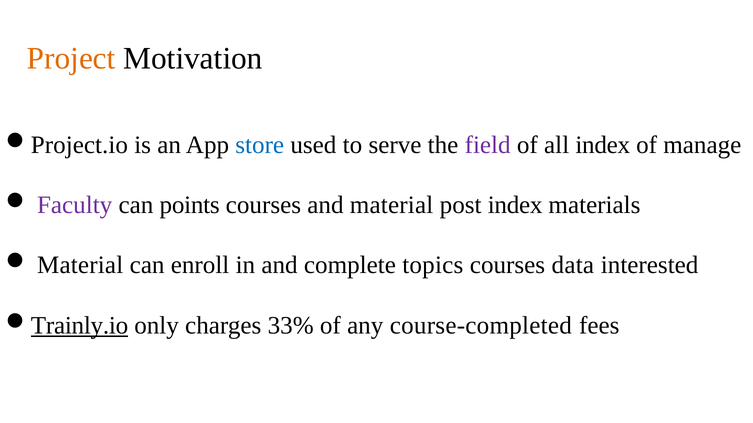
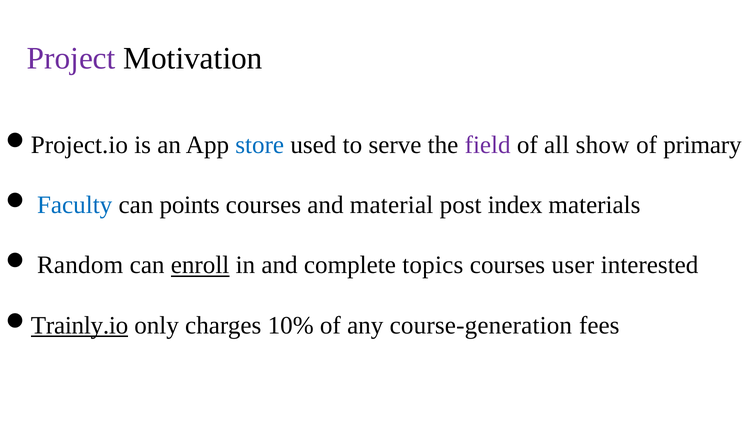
Project colour: orange -> purple (71, 59)
all index: index -> show (603, 145)
manage: manage -> primary (702, 145)
Faculty colour: purple -> blue (75, 205)
Material: Material -> Random (80, 266)
enroll underline: none -> present (200, 266)
data: data -> user (573, 266)
33%: 33% -> 10% (291, 326)
course-completed: course-completed -> course-generation (481, 326)
